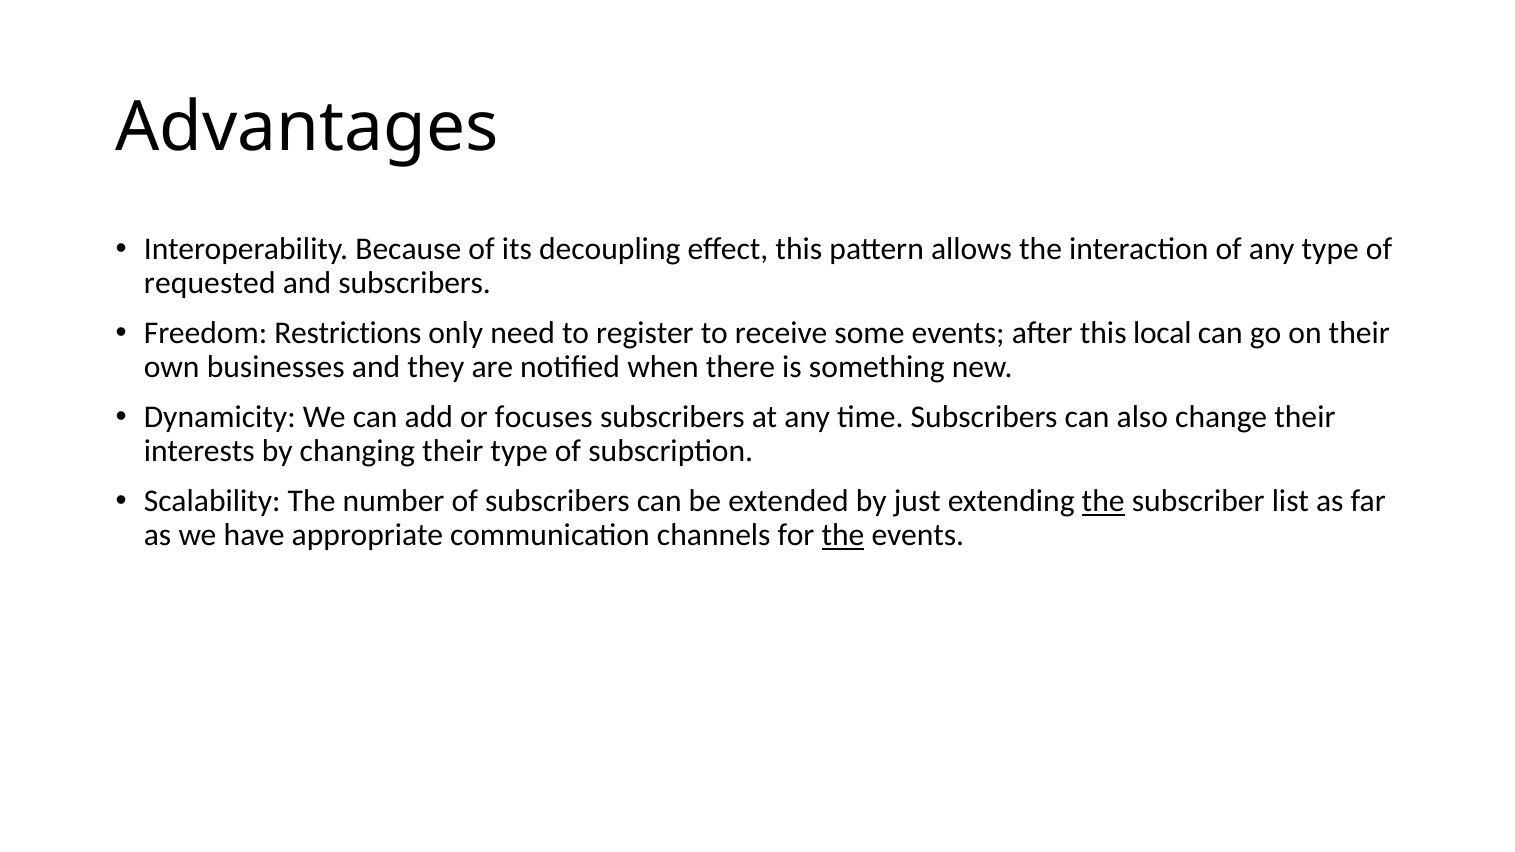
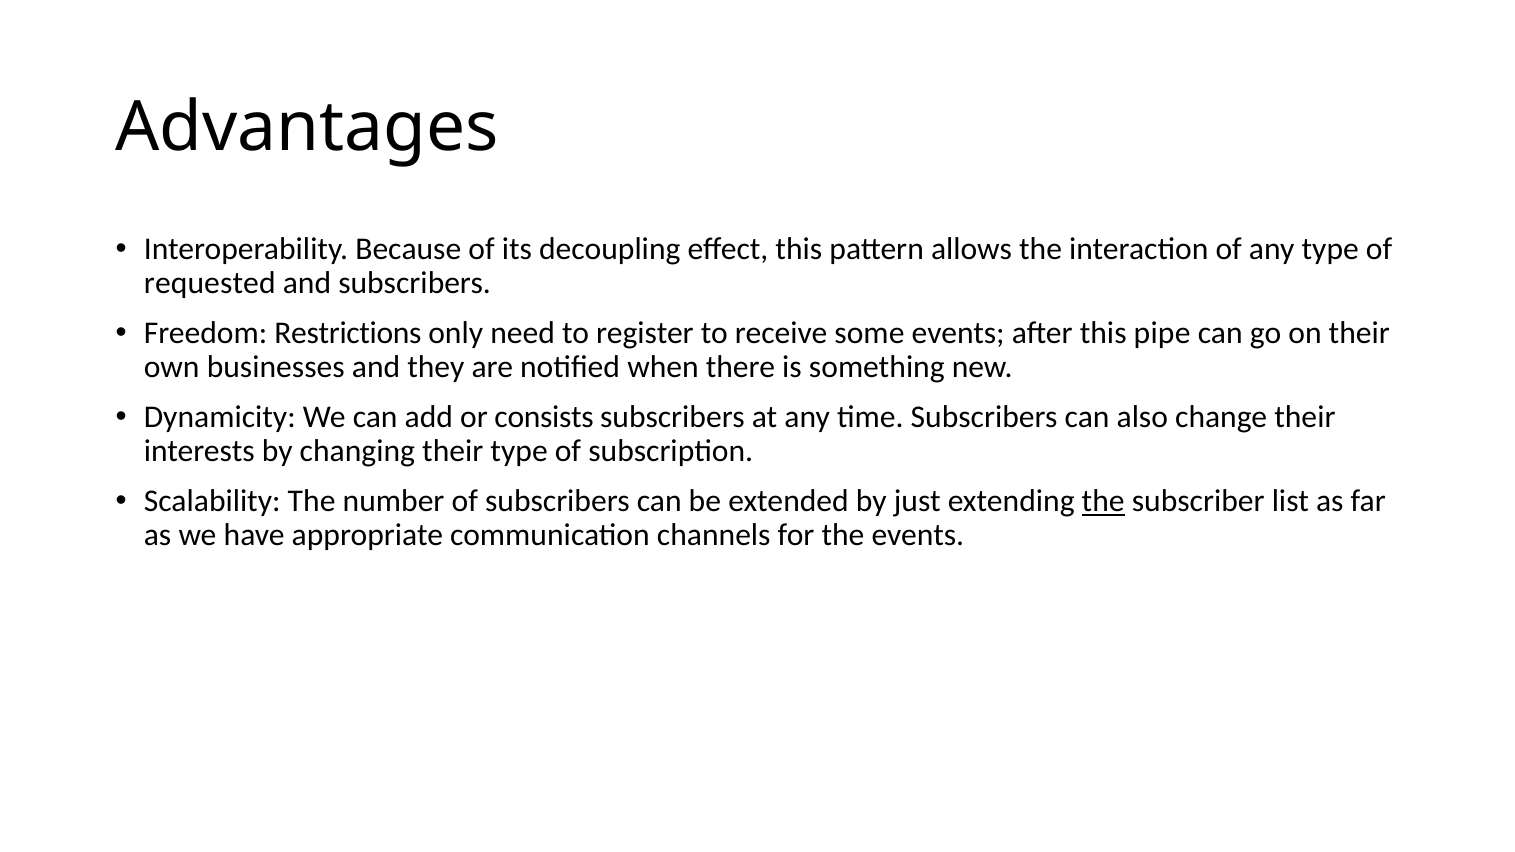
local: local -> pipe (1162, 333)
focuses: focuses -> consists (544, 417)
the underline: present -> none (843, 535)
